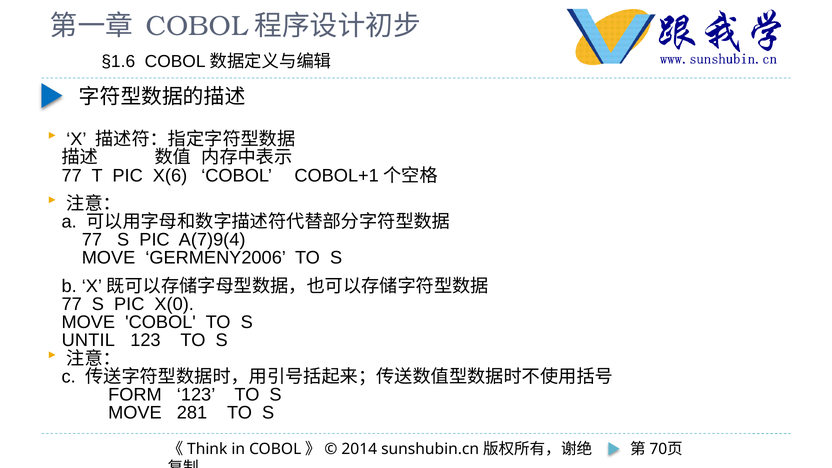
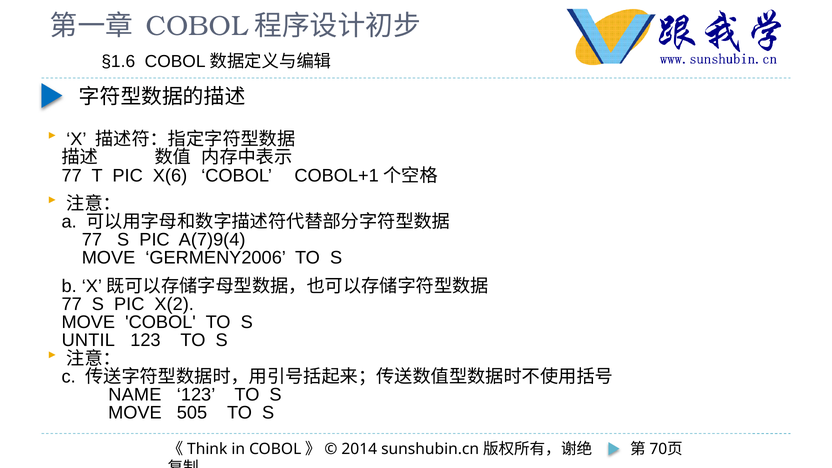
X(0: X(0 -> X(2 (174, 304)
FORM: FORM -> NAME (135, 395)
281: 281 -> 505 (192, 413)
